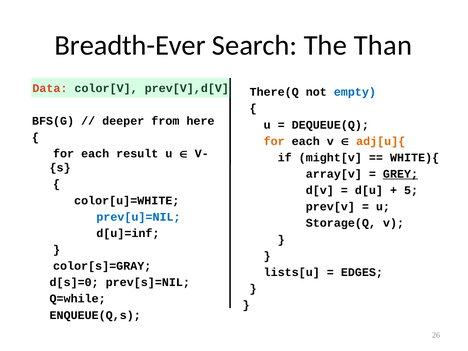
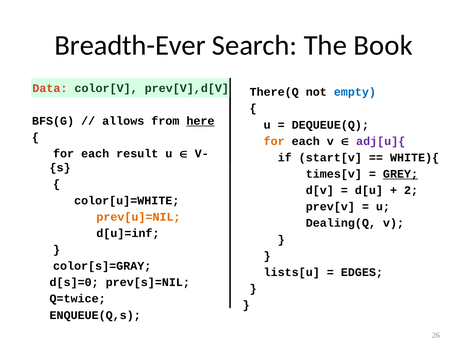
Than: Than -> Book (383, 45)
deeper: deeper -> allows (123, 121)
here underline: none -> present (200, 121)
adj[u]{ colour: orange -> purple (381, 141)
might[v: might[v -> start[v (330, 158)
array[v: array[v -> times[v (334, 174)
5: 5 -> 2 (411, 190)
prev[u]=NIL colour: blue -> orange (138, 217)
Storage(Q: Storage(Q -> Dealing(Q (341, 223)
Q=while: Q=while -> Q=twice (78, 299)
